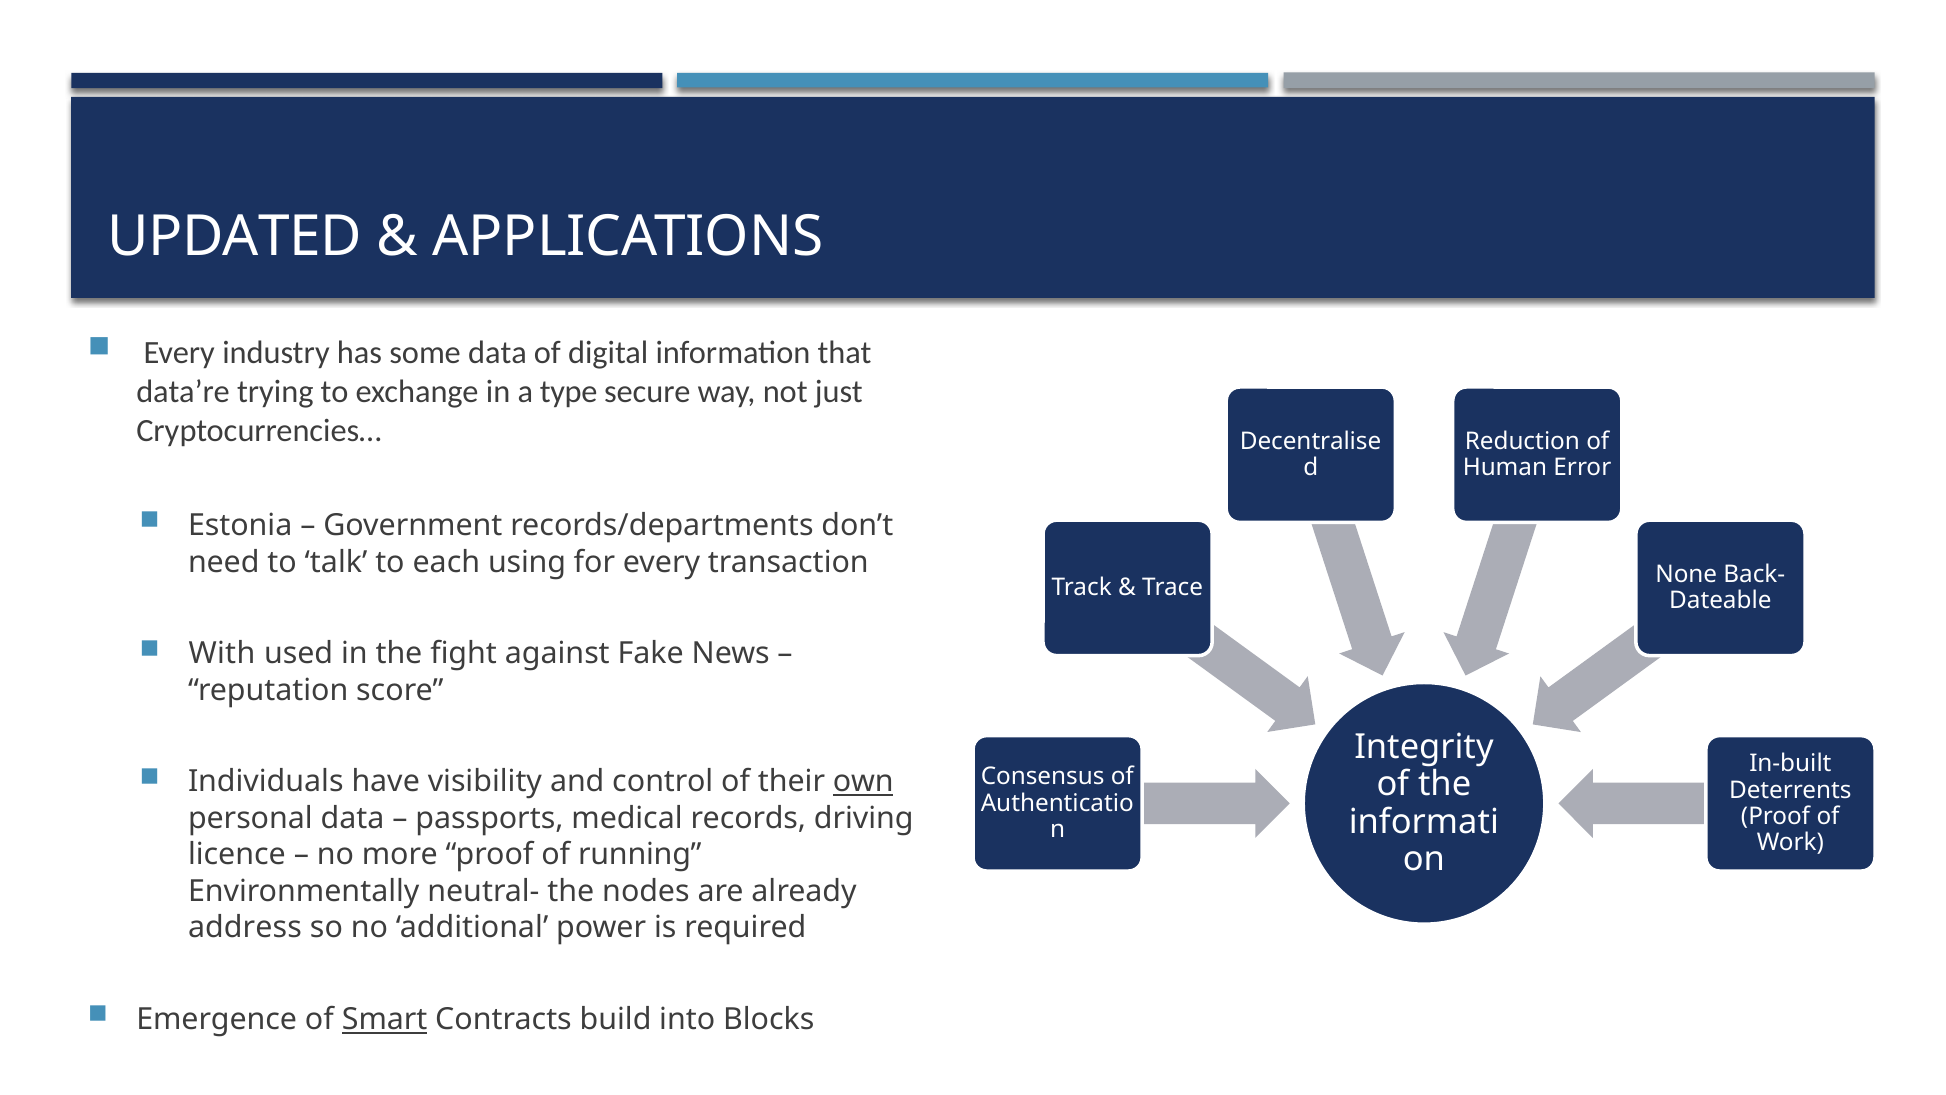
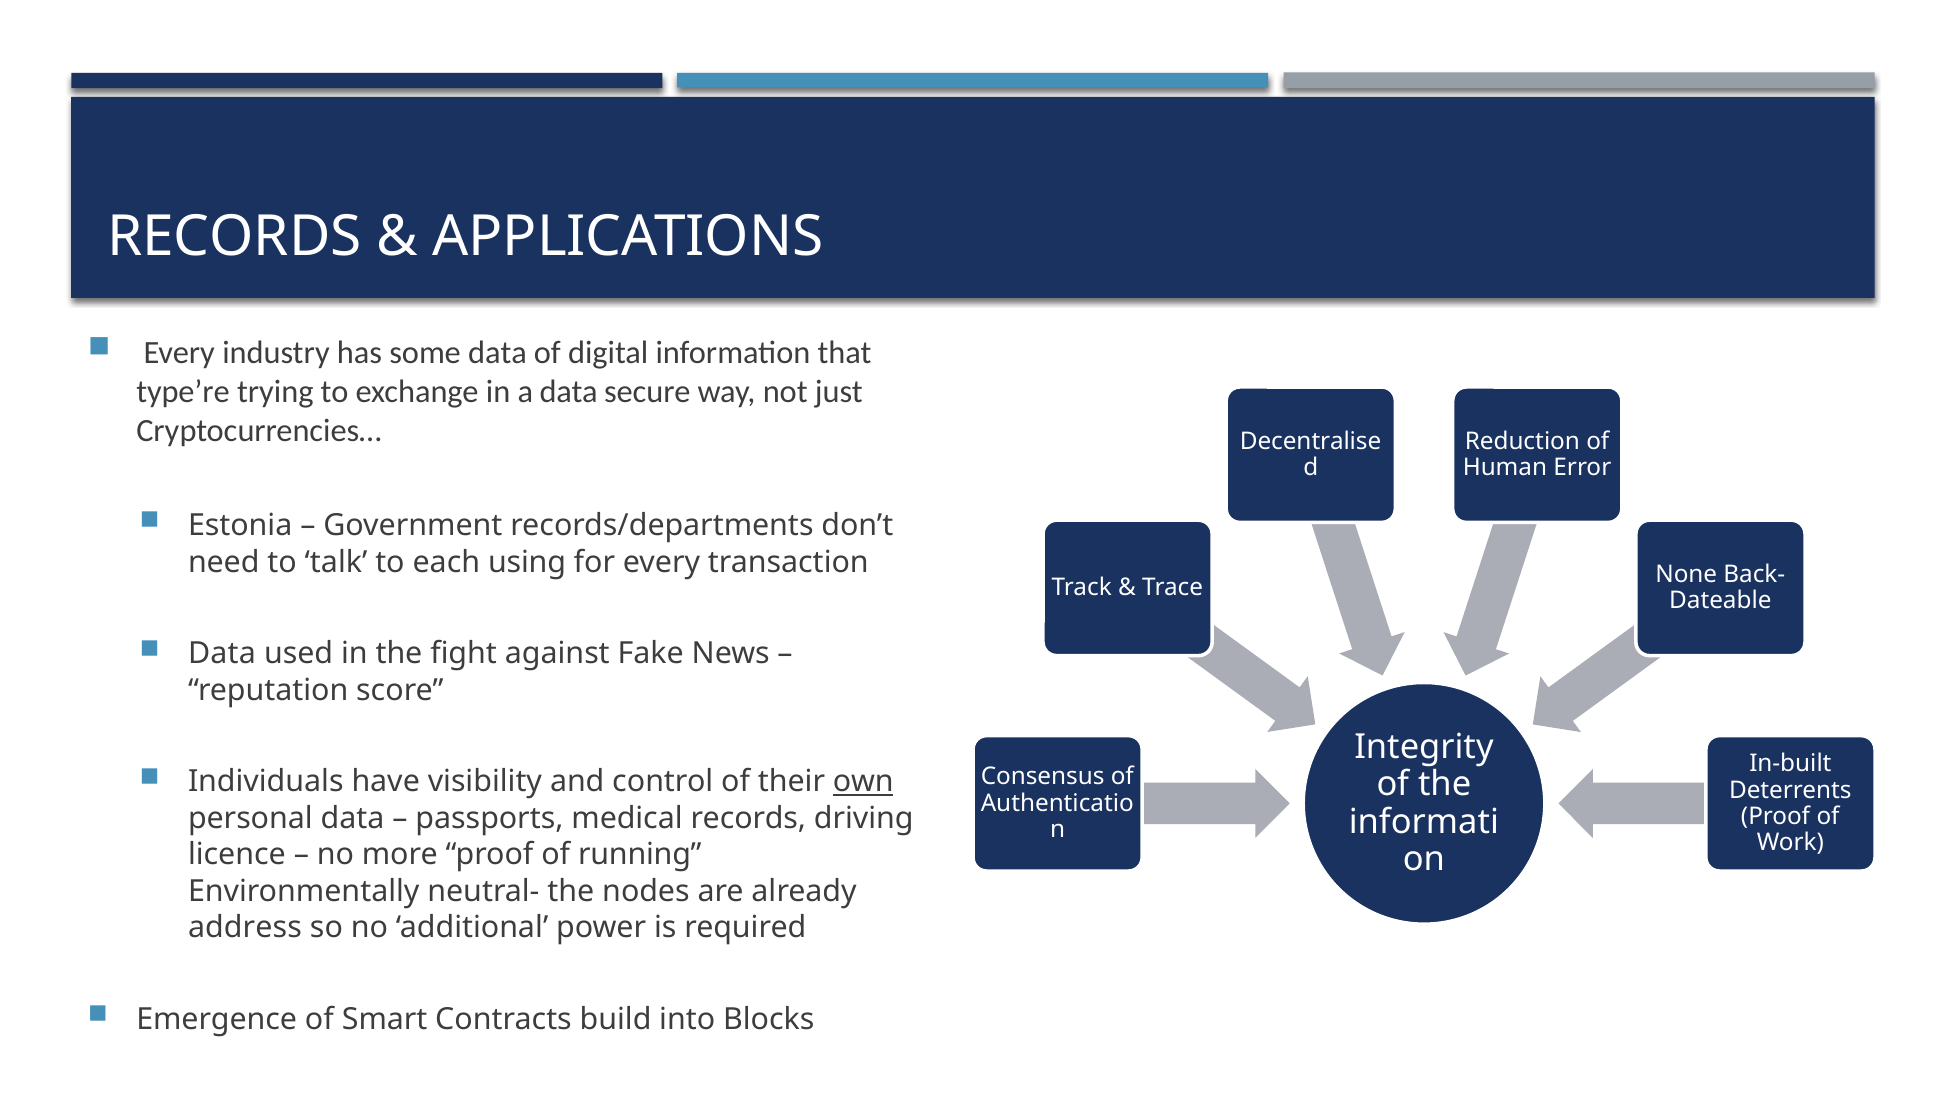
UPDATED: UPDATED -> RECORDS (234, 237)
data’re: data’re -> type’re (183, 391)
a type: type -> data (569, 391)
With: With -> Data (222, 654)
Smart underline: present -> none (385, 1019)
